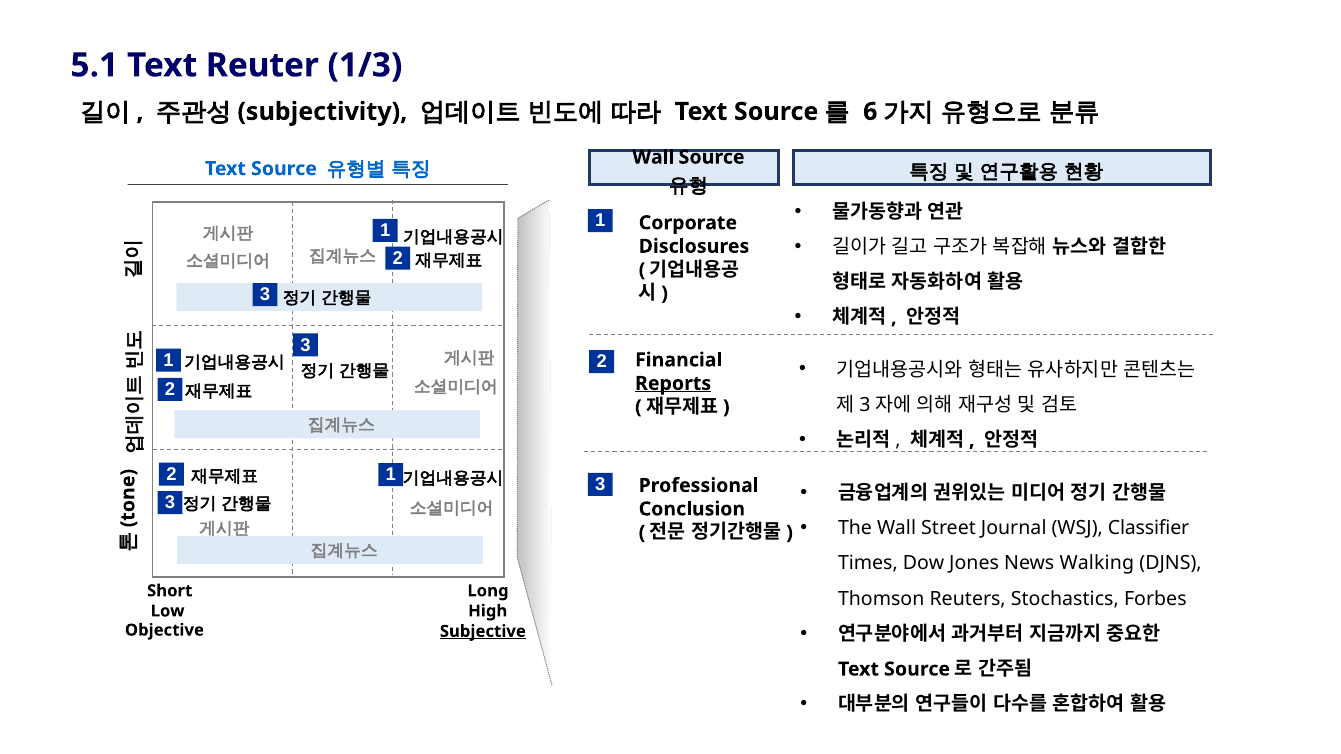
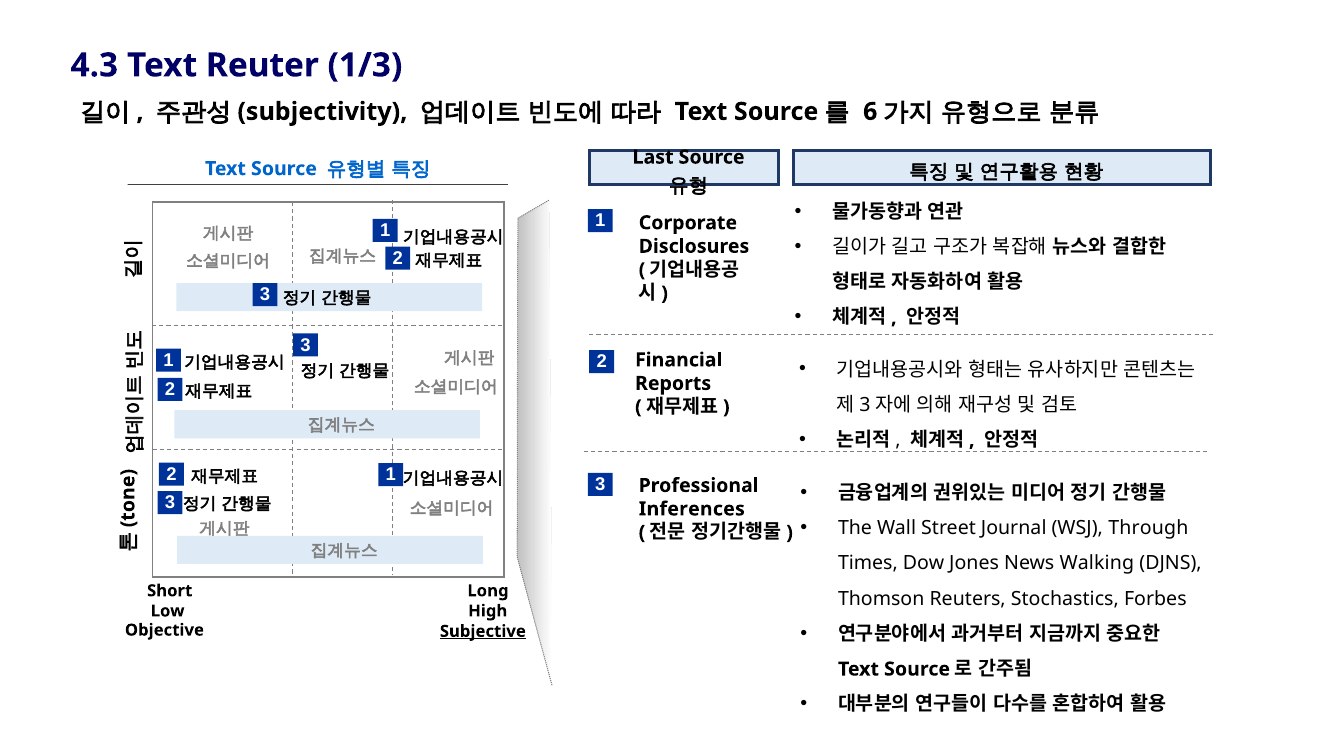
5.1: 5.1 -> 4.3 (94, 65)
Wall: Wall -> Last (653, 157)
Reports underline: present -> none (673, 384)
Conclusion: Conclusion -> Inferences (692, 509)
Classifier: Classifier -> Through (1148, 529)
